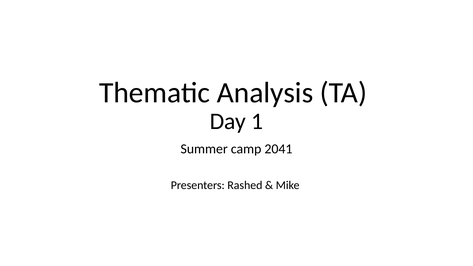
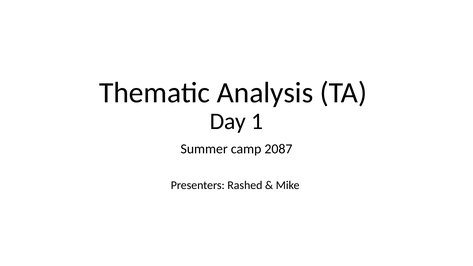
2041: 2041 -> 2087 (278, 149)
